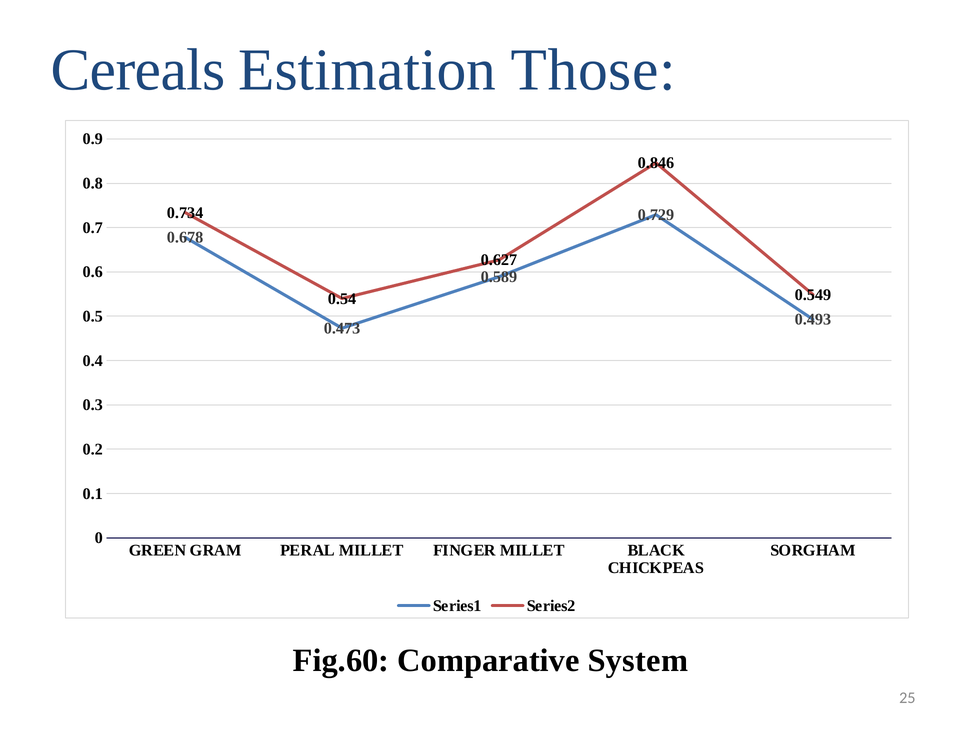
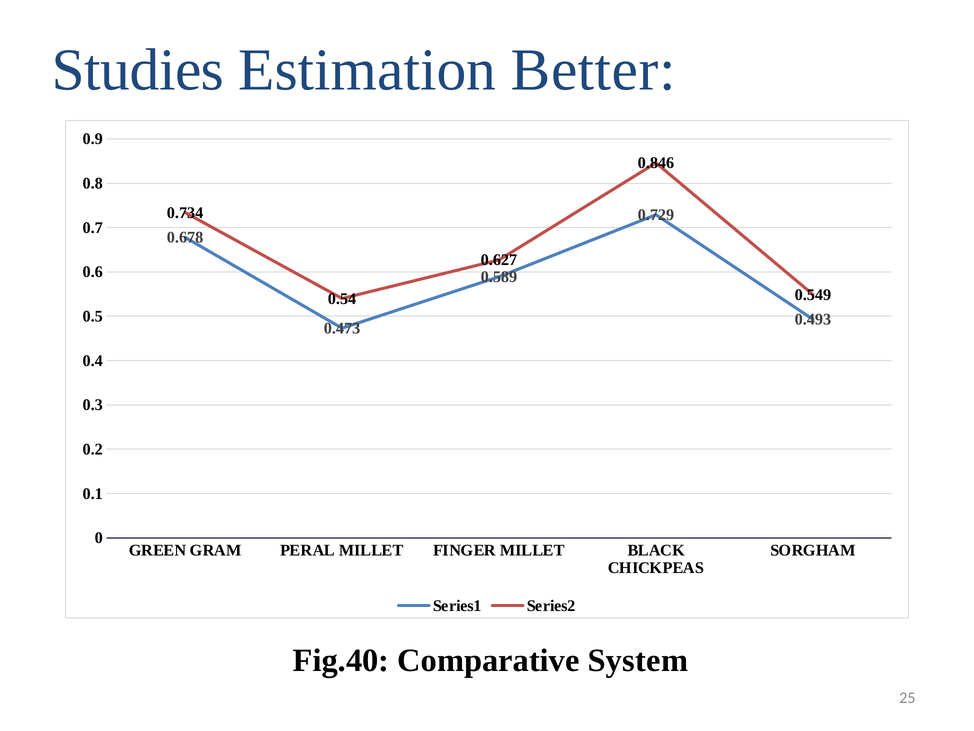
Cereals: Cereals -> Studies (138, 70)
Those: Those -> Better (593, 70)
Fig.60: Fig.60 -> Fig.40 (341, 660)
